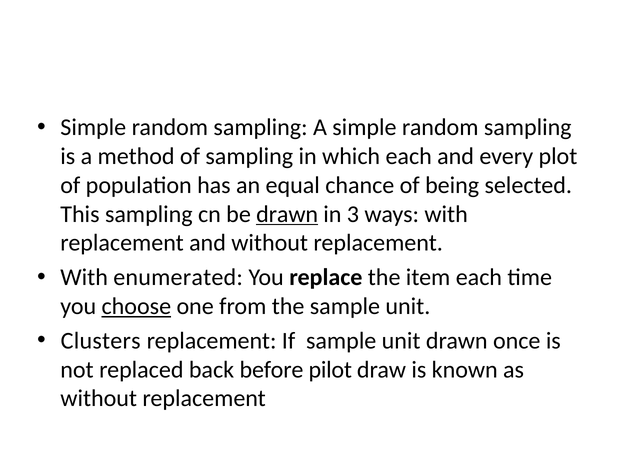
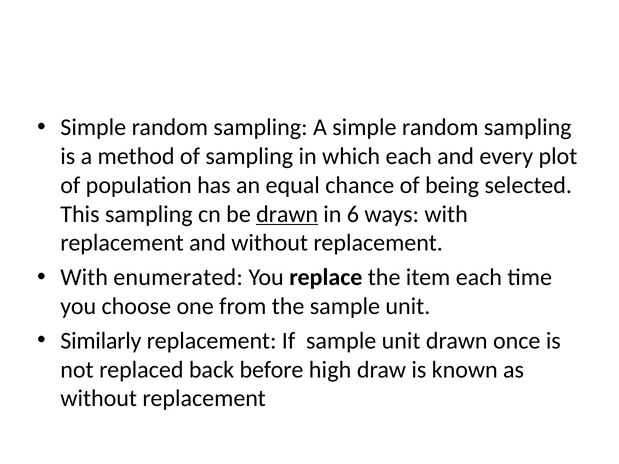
3: 3 -> 6 (353, 214)
choose underline: present -> none (136, 306)
Clusters: Clusters -> Similarly (101, 341)
pilot: pilot -> high (330, 370)
